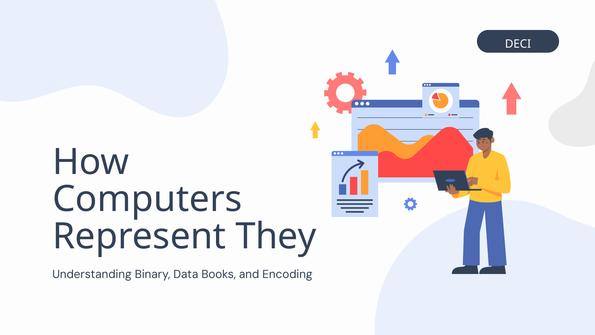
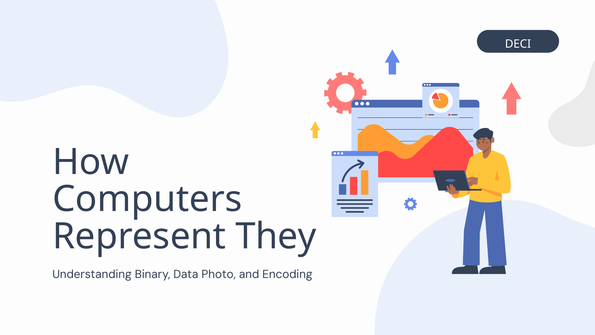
Books: Books -> Photo (219, 274)
